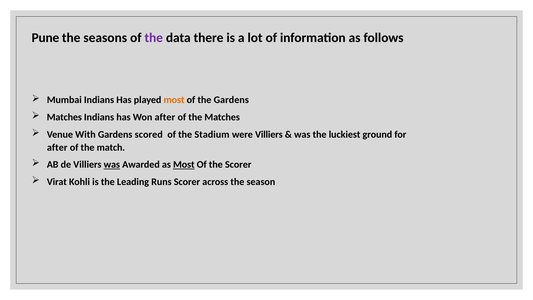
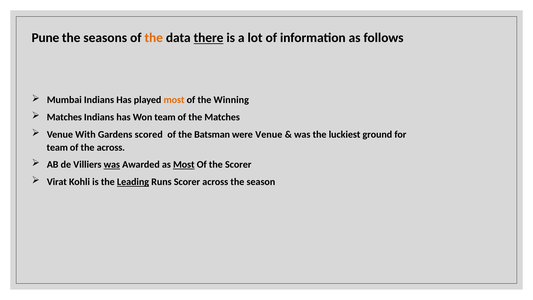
the colour: purple -> orange (154, 38)
there underline: none -> present (209, 38)
the Gardens: Gardens -> Winning (231, 100)
Won after: after -> team (165, 117)
Stadium: Stadium -> Batsman (212, 134)
were Villiers: Villiers -> Venue (269, 134)
after: after -> team (57, 147)
the match: match -> across (111, 147)
Leading underline: none -> present (133, 182)
